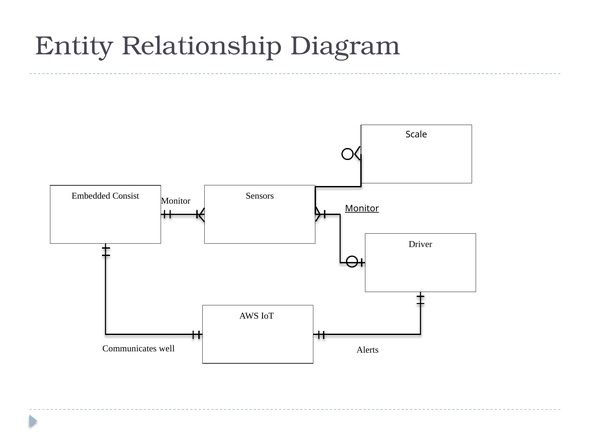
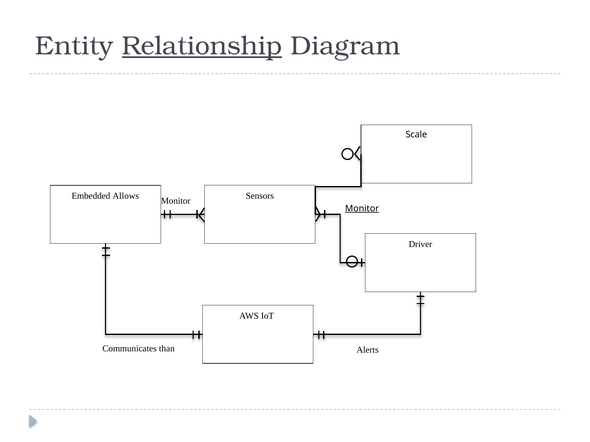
Relationship underline: none -> present (202, 46)
Consist: Consist -> Allows (126, 196)
well: well -> than (167, 349)
